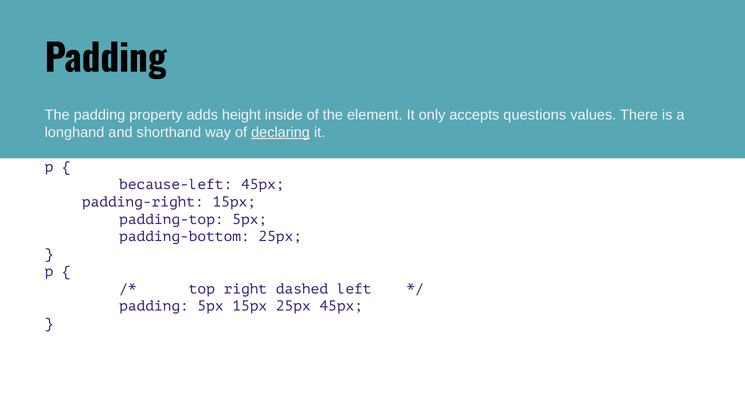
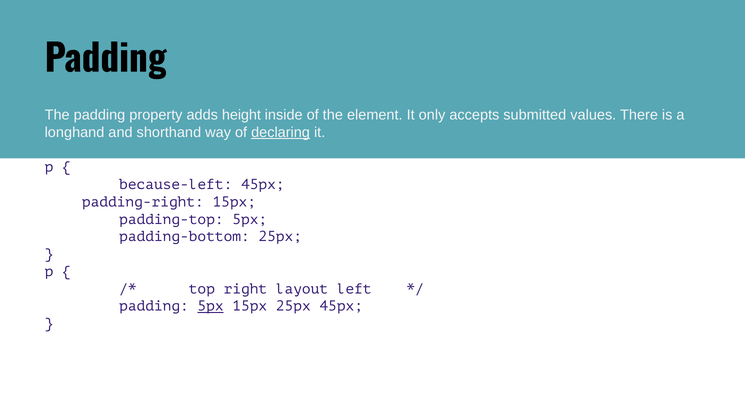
questions: questions -> submitted (535, 115)
dashed: dashed -> layout (302, 289)
5px underline: none -> present (211, 306)
